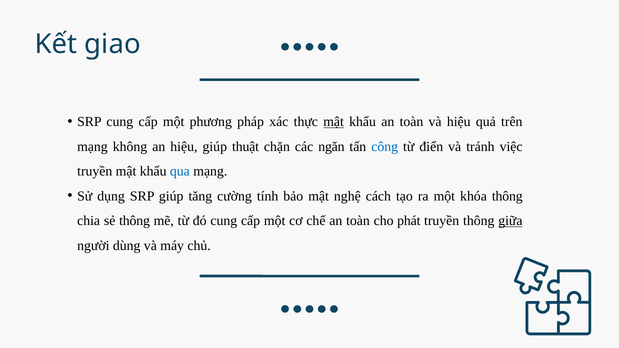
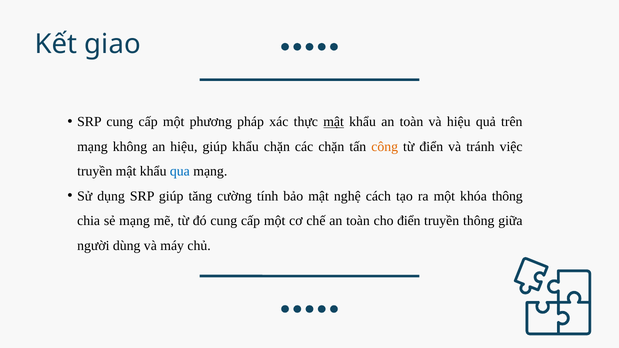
giúp thuật: thuật -> khẩu (245, 147)
các ngăn: ngăn -> chặn (331, 147)
công colour: blue -> orange (385, 147)
sẻ thông: thông -> mạng (135, 221)
cho phát: phát -> điển (409, 221)
giữa underline: present -> none (510, 221)
